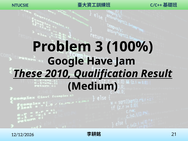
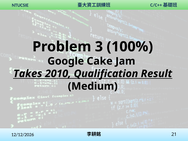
Have: Have -> Cake (100, 61)
These: These -> Takes (28, 74)
